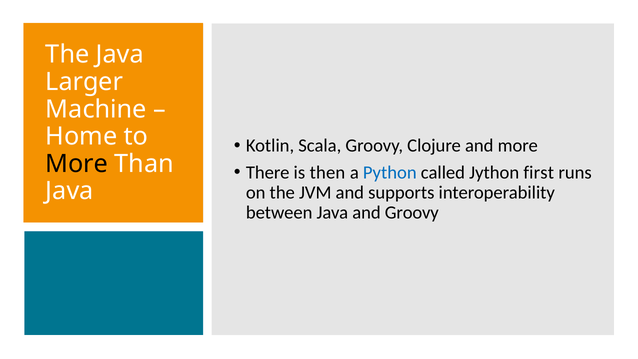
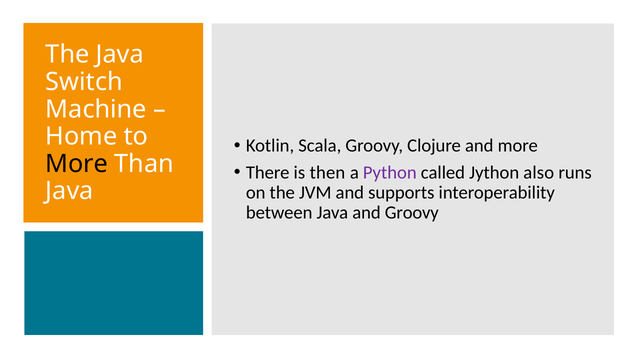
Larger: Larger -> Switch (84, 82)
Python colour: blue -> purple (390, 172)
first: first -> also (539, 172)
